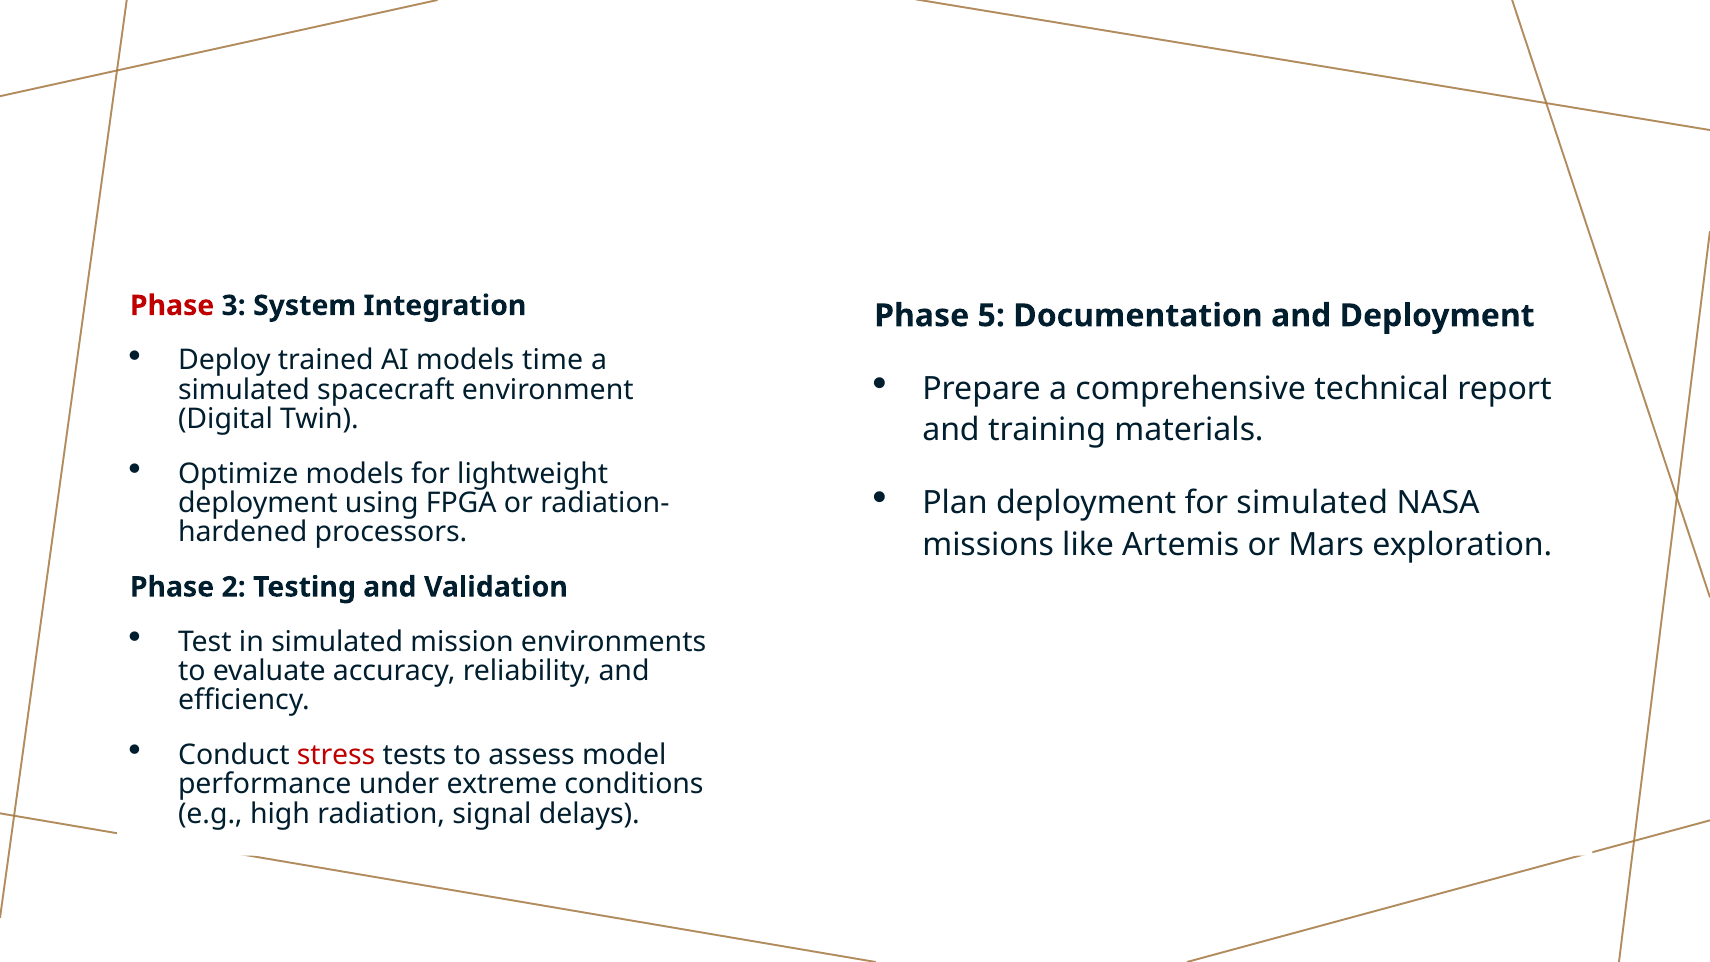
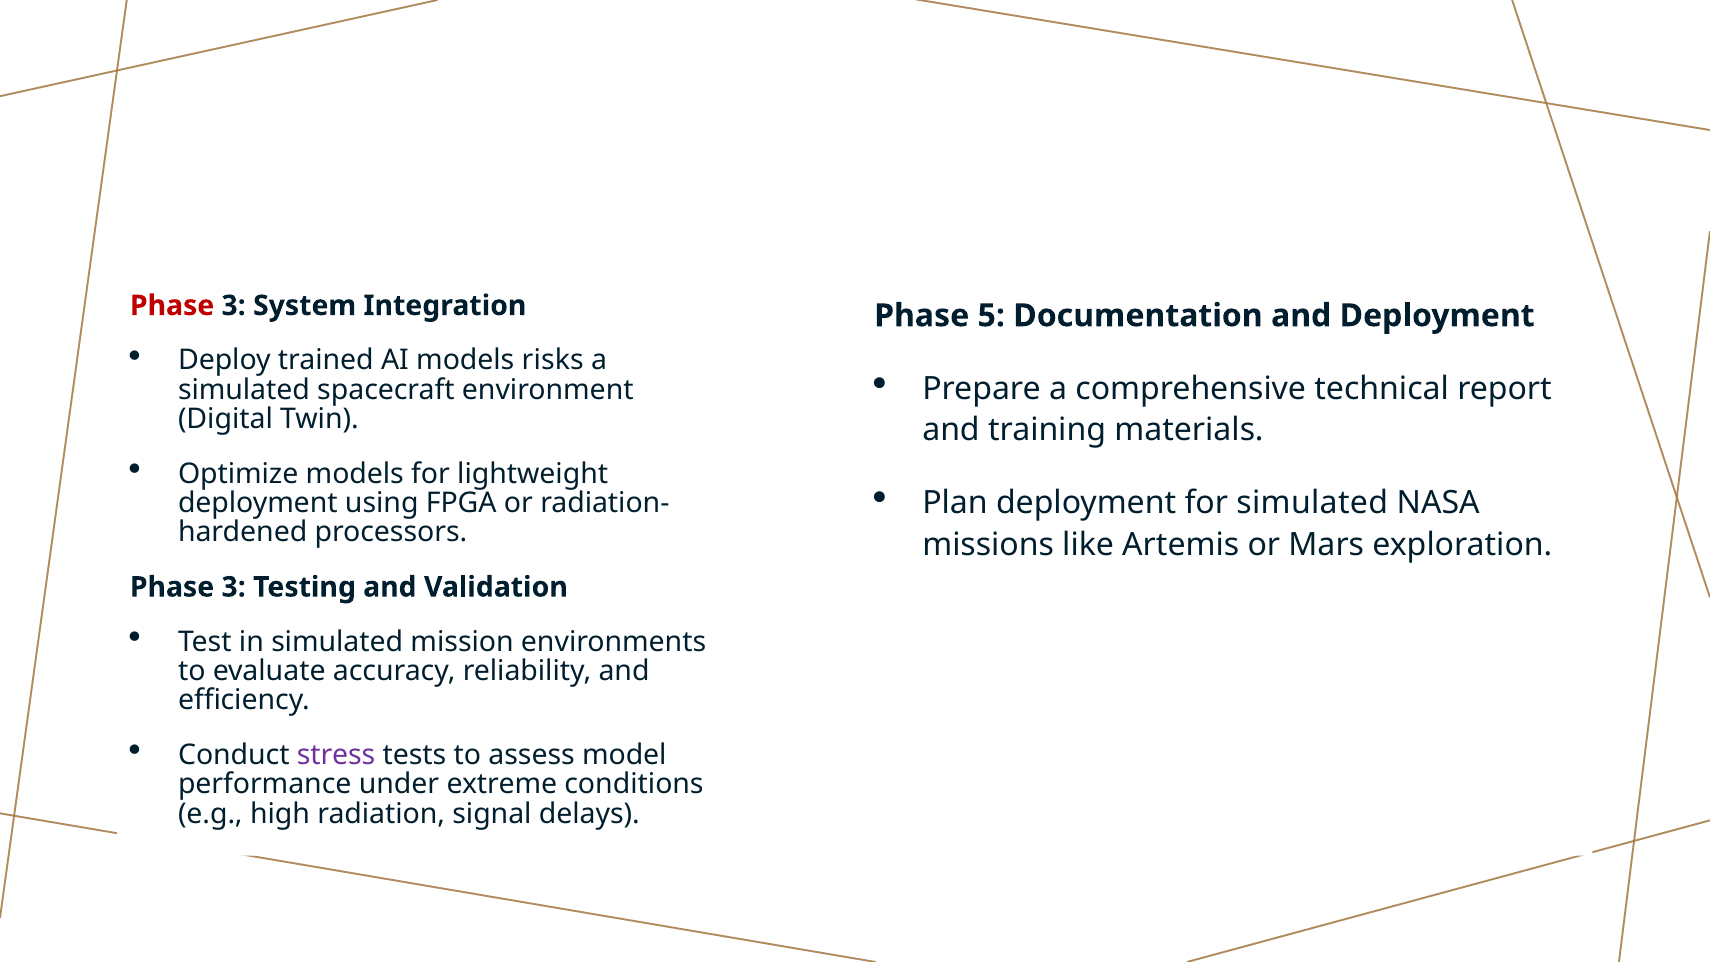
time: time -> risks (553, 360)
2: 2 -> 3 (234, 587)
stress colour: red -> purple (336, 755)
